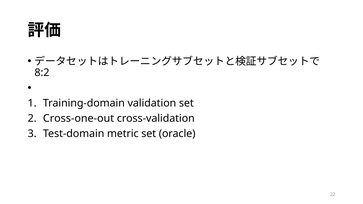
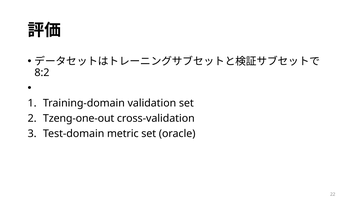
Cross-one-out: Cross-one-out -> Tzeng-one-out (79, 118)
